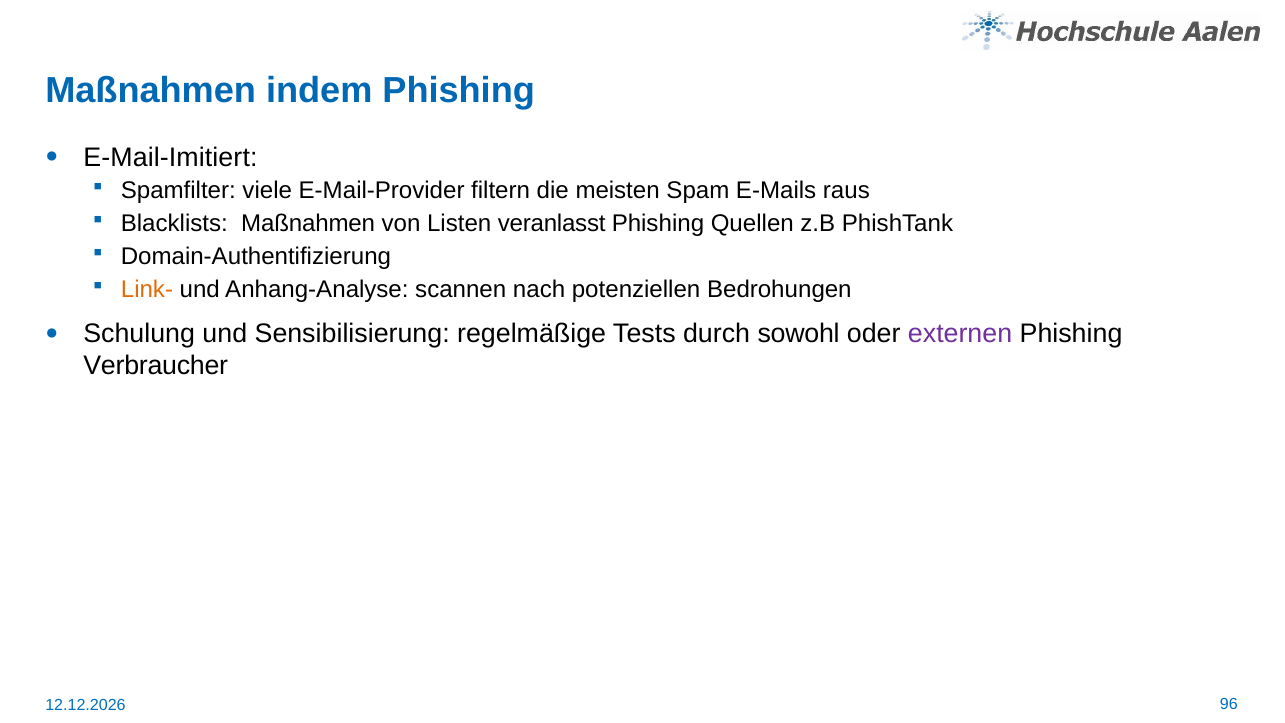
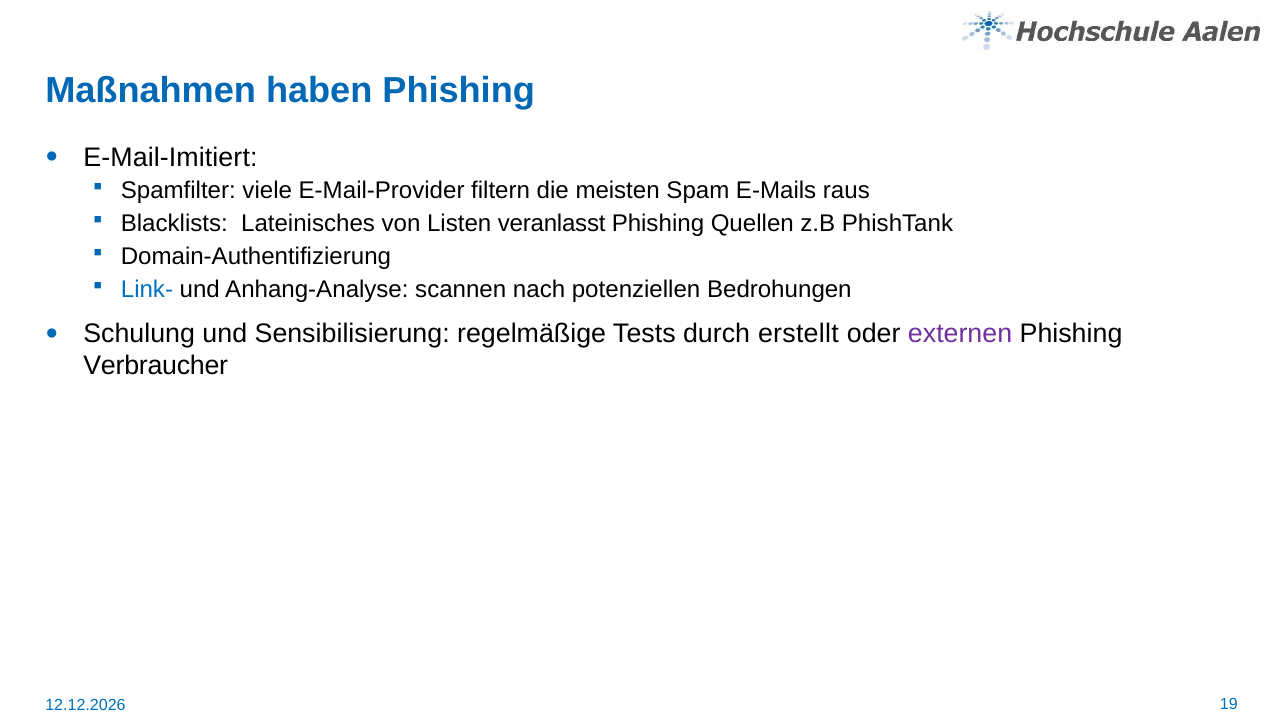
indem: indem -> haben (319, 91)
Blacklists Maßnahmen: Maßnahmen -> Lateinisches (308, 224)
Link- colour: orange -> blue (147, 289)
sowohl: sowohl -> erstellt (798, 334)
96: 96 -> 19 (1229, 704)
